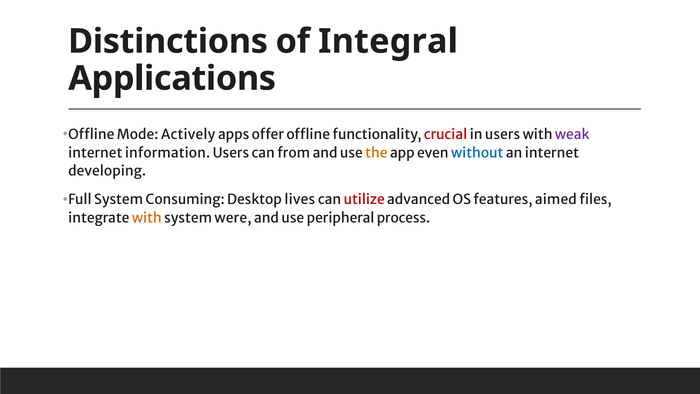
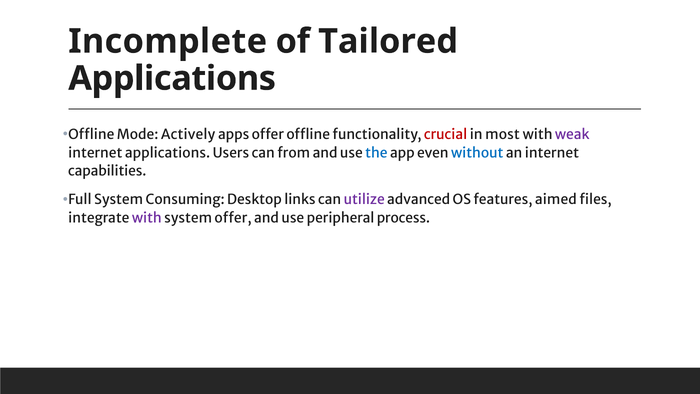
Distinctions: Distinctions -> Incomplete (168, 41)
Integral: Integral -> Tailored (388, 41)
in users: users -> most (503, 135)
internet information: information -> applications (168, 153)
the colour: orange -> blue (376, 153)
developing: developing -> capabilities (107, 171)
lives: lives -> links (300, 200)
utilize colour: red -> purple (364, 200)
with colour: orange -> purple (147, 218)
system were: were -> offer (233, 218)
